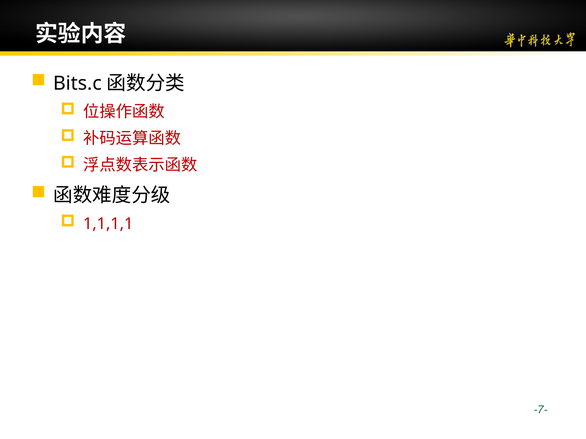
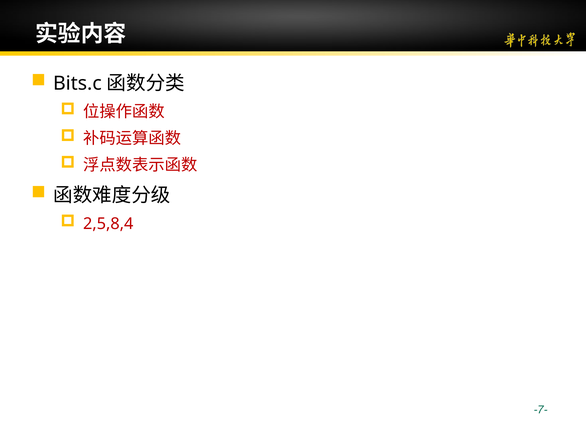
1,1,1,1: 1,1,1,1 -> 2,5,8,4 (108, 224)
